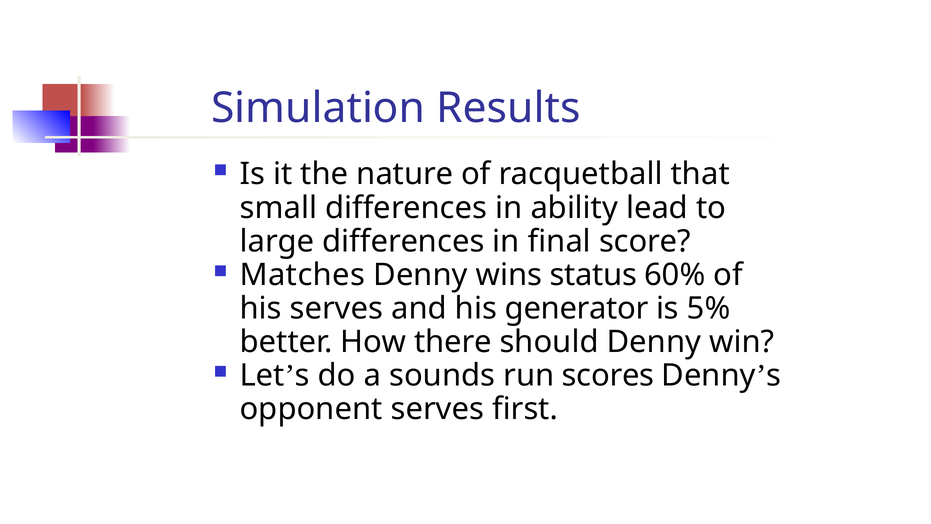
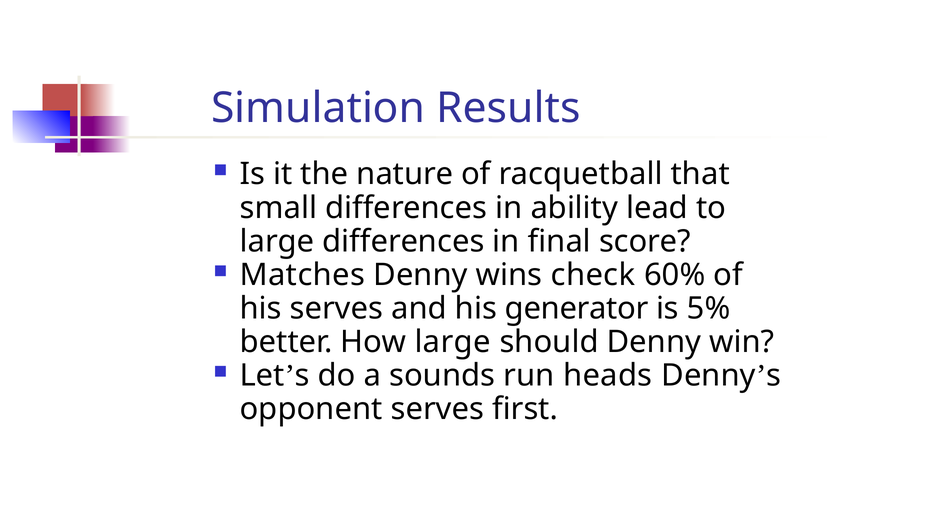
status: status -> check (593, 275)
How there: there -> large (453, 342)
scores: scores -> heads (608, 375)
